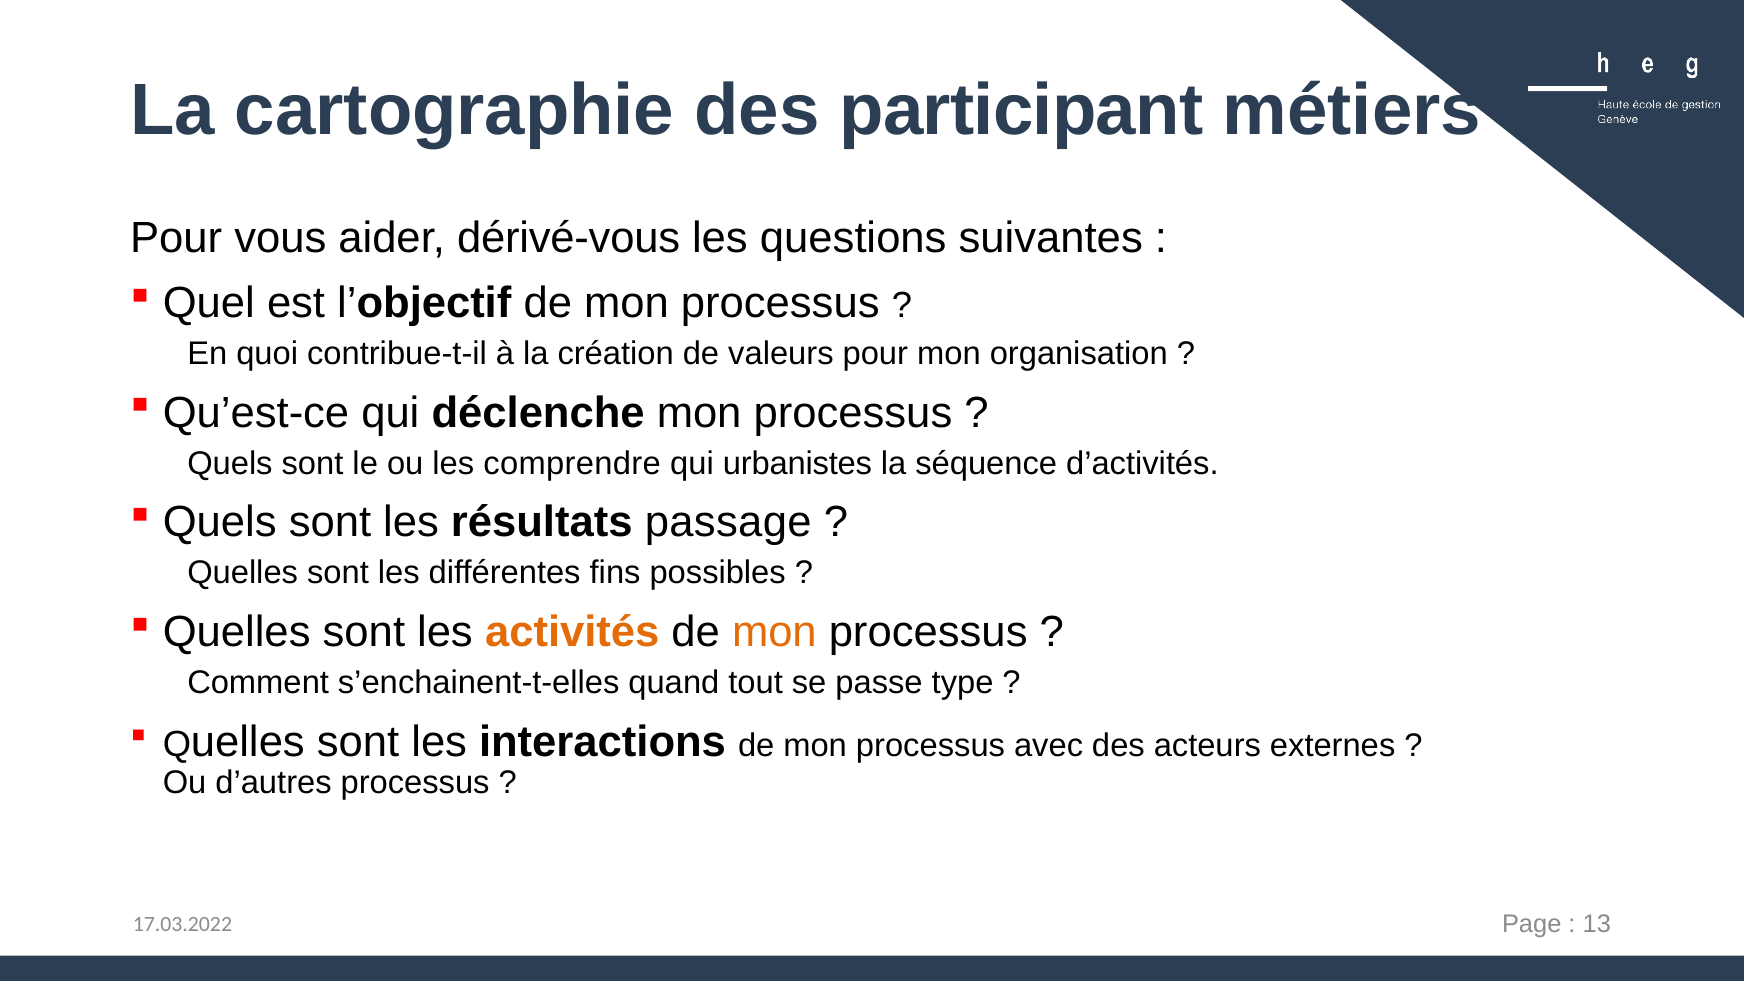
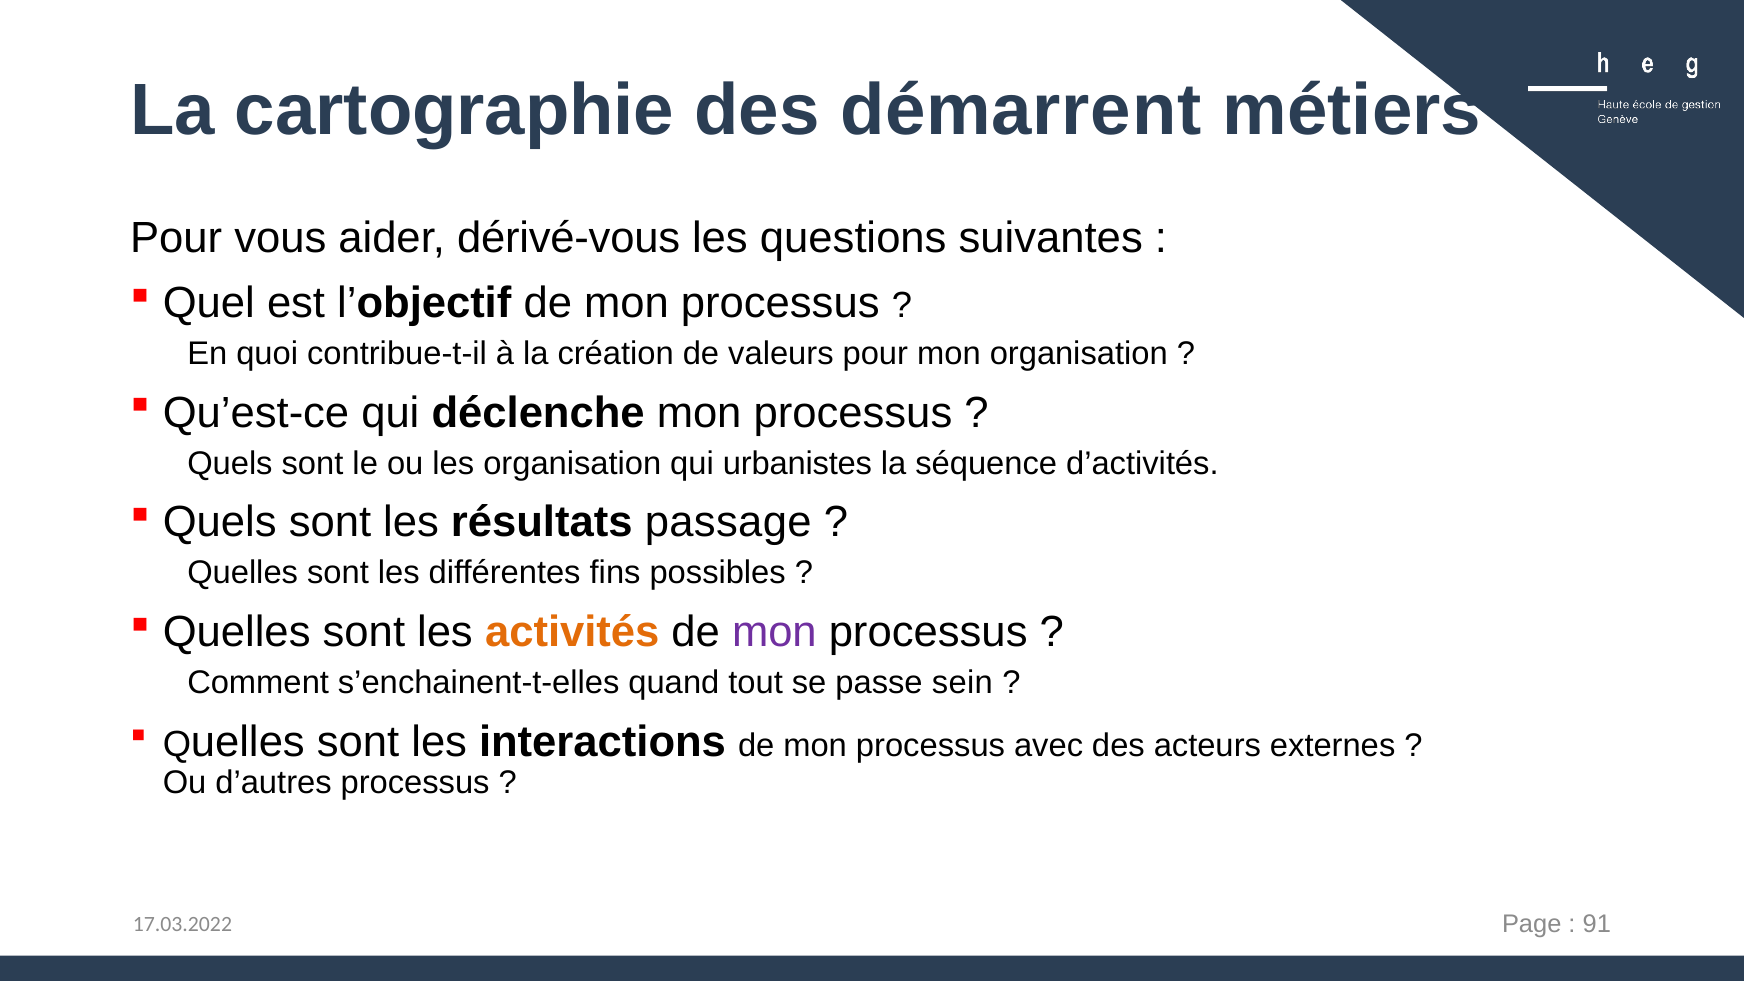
participant: participant -> démarrent (1021, 110)
les comprendre: comprendre -> organisation (572, 463)
mon colour: orange -> purple (774, 632)
type: type -> sein (962, 682)
13: 13 -> 91 (1597, 924)
